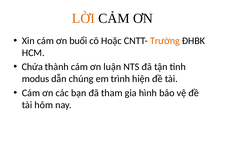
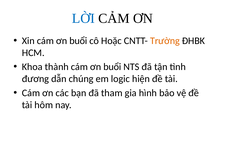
LỜI colour: orange -> blue (83, 18)
Chứa: Chứa -> Khoa (32, 67)
thành cám ơn luận: luận -> buổi (112, 67)
modus: modus -> đương (35, 79)
trình: trình -> logic (120, 79)
